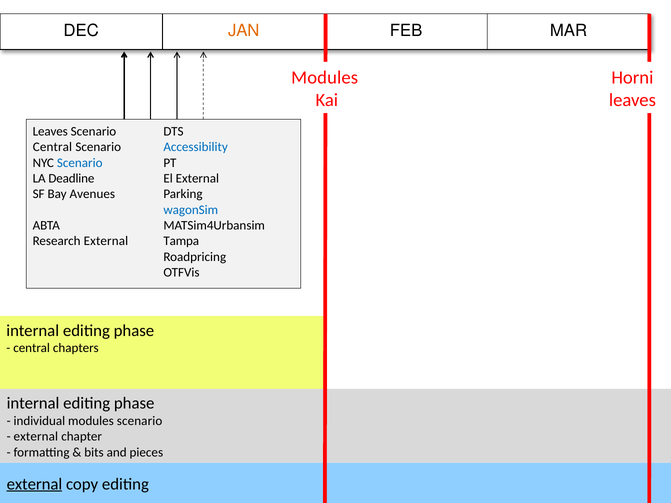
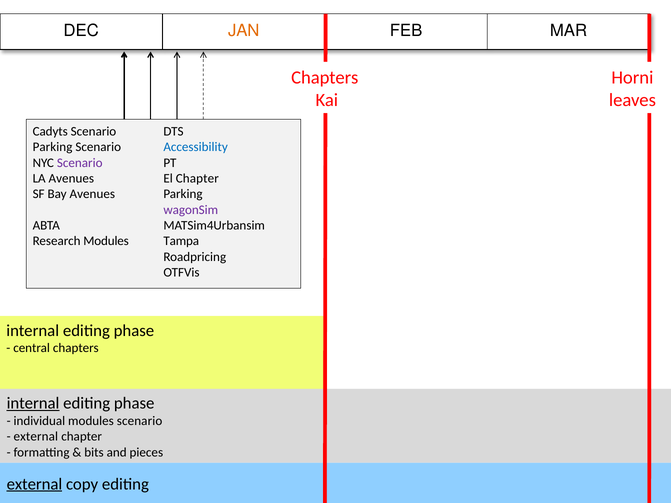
Modules: Modules -> Chapters (325, 78)
Leaves: Leaves -> Cadyts (50, 132)
Central: Central -> Parking (53, 147)
Scenario colour: blue -> purple (80, 163)
LA Deadline: Deadline -> Avenues (71, 179)
El External: External -> Chapter (197, 179)
wagonSim colour: blue -> purple (191, 210)
Research External: External -> Modules (106, 241)
internal underline: none -> present (33, 404)
